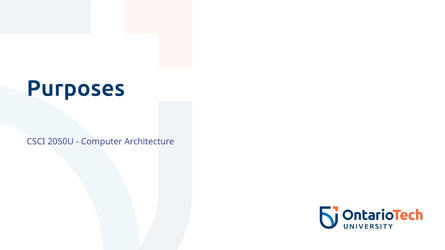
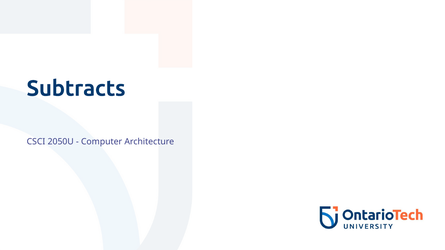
Purposes: Purposes -> Subtracts (76, 89)
